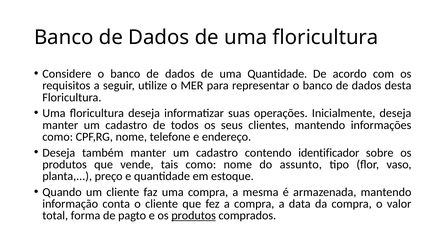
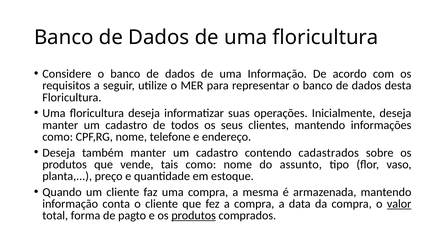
uma Quantidade: Quantidade -> Informação (277, 74)
identificador: identificador -> cadastrados (329, 153)
valor underline: none -> present (399, 204)
